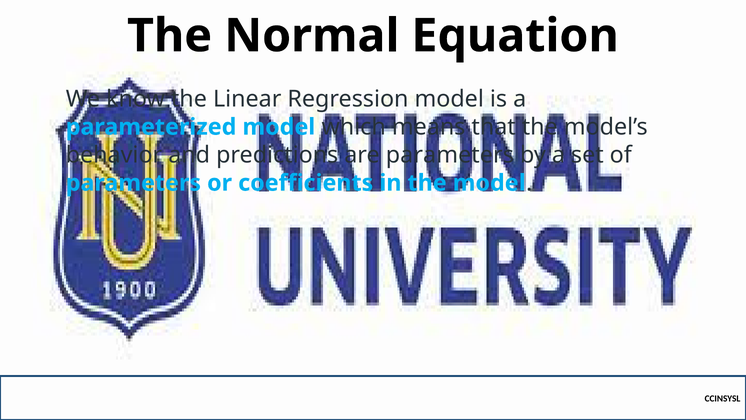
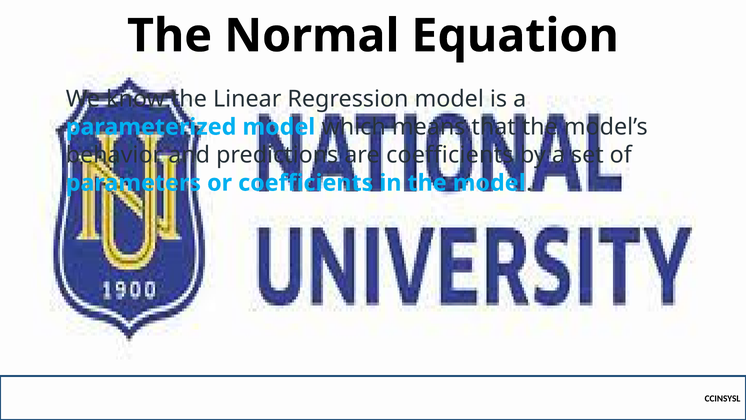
are parameters: parameters -> coefficients (450, 155)
